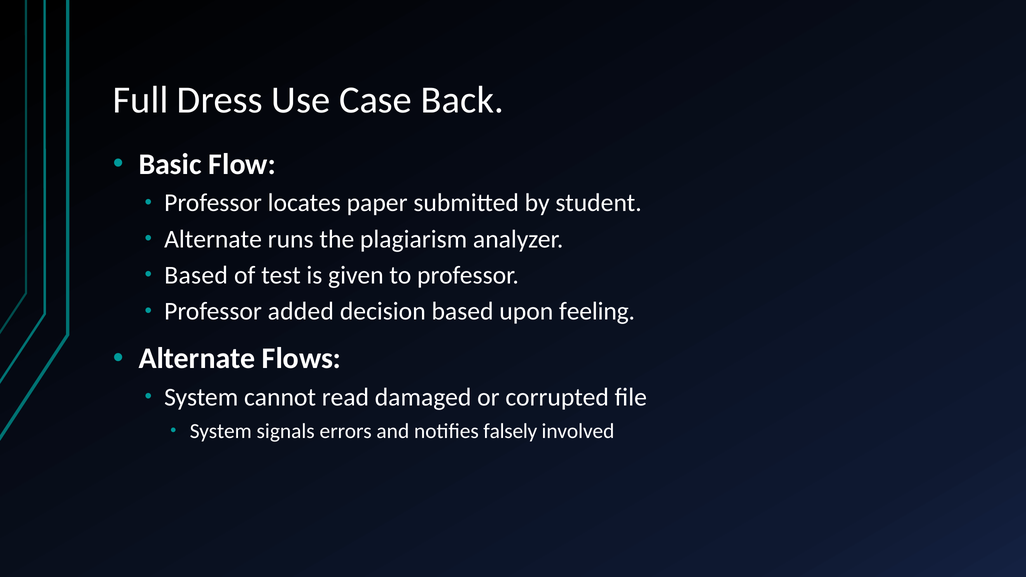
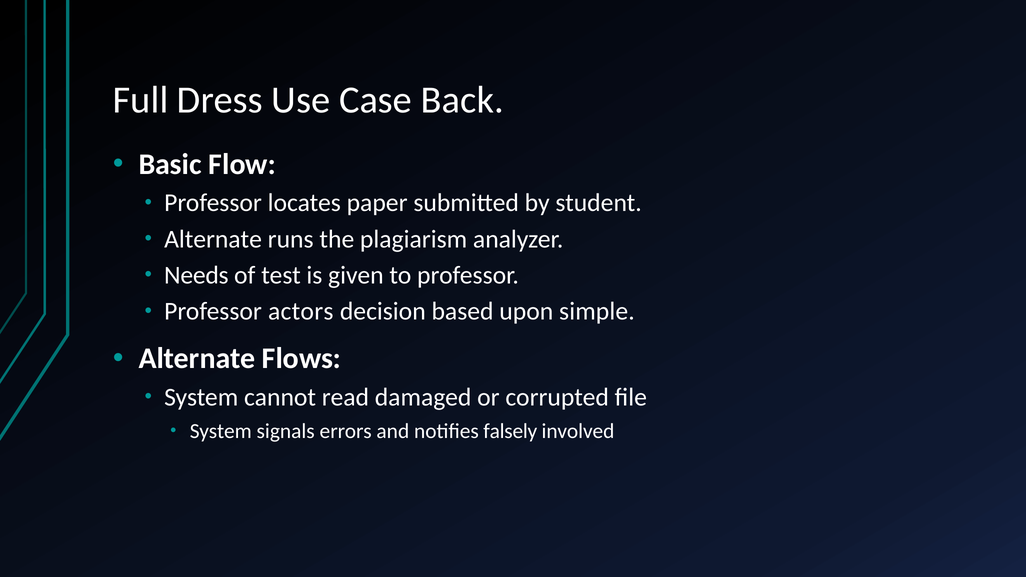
Based: Based -> Needs (196, 275)
added: added -> actors (301, 312)
feeling: feeling -> simple (597, 312)
